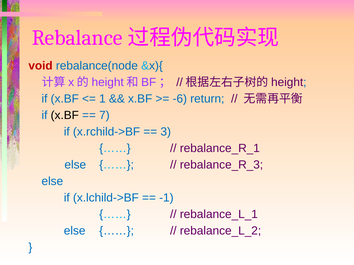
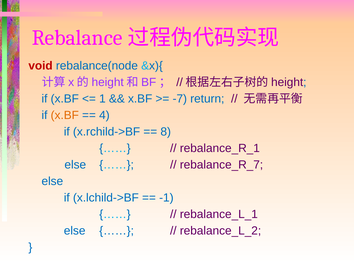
-6: -6 -> -7 (180, 99)
x.BF colour: black -> orange (65, 115)
7: 7 -> 4 (104, 115)
3: 3 -> 8 (166, 132)
rebalance_R_3: rebalance_R_3 -> rebalance_R_7 (221, 165)
